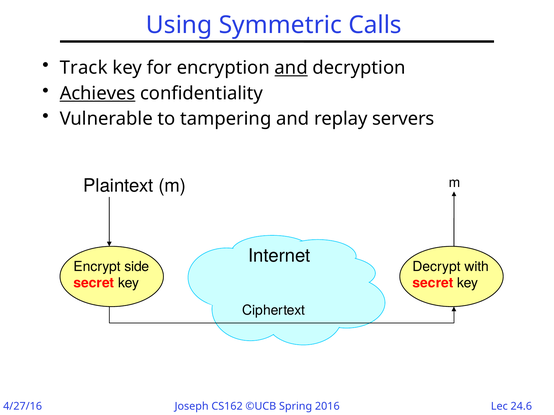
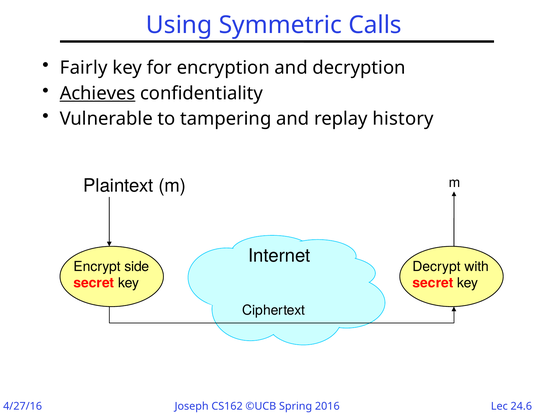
Track: Track -> Fairly (84, 68)
and underline: present -> none (291, 68)
servers: servers -> history (403, 119)
